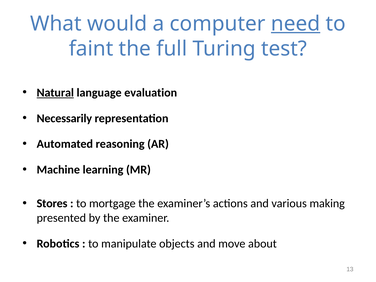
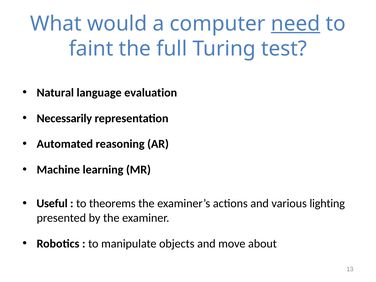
Natural underline: present -> none (55, 93)
Stores: Stores -> Useful (52, 203)
mortgage: mortgage -> theorems (112, 203)
making: making -> lighting (327, 203)
